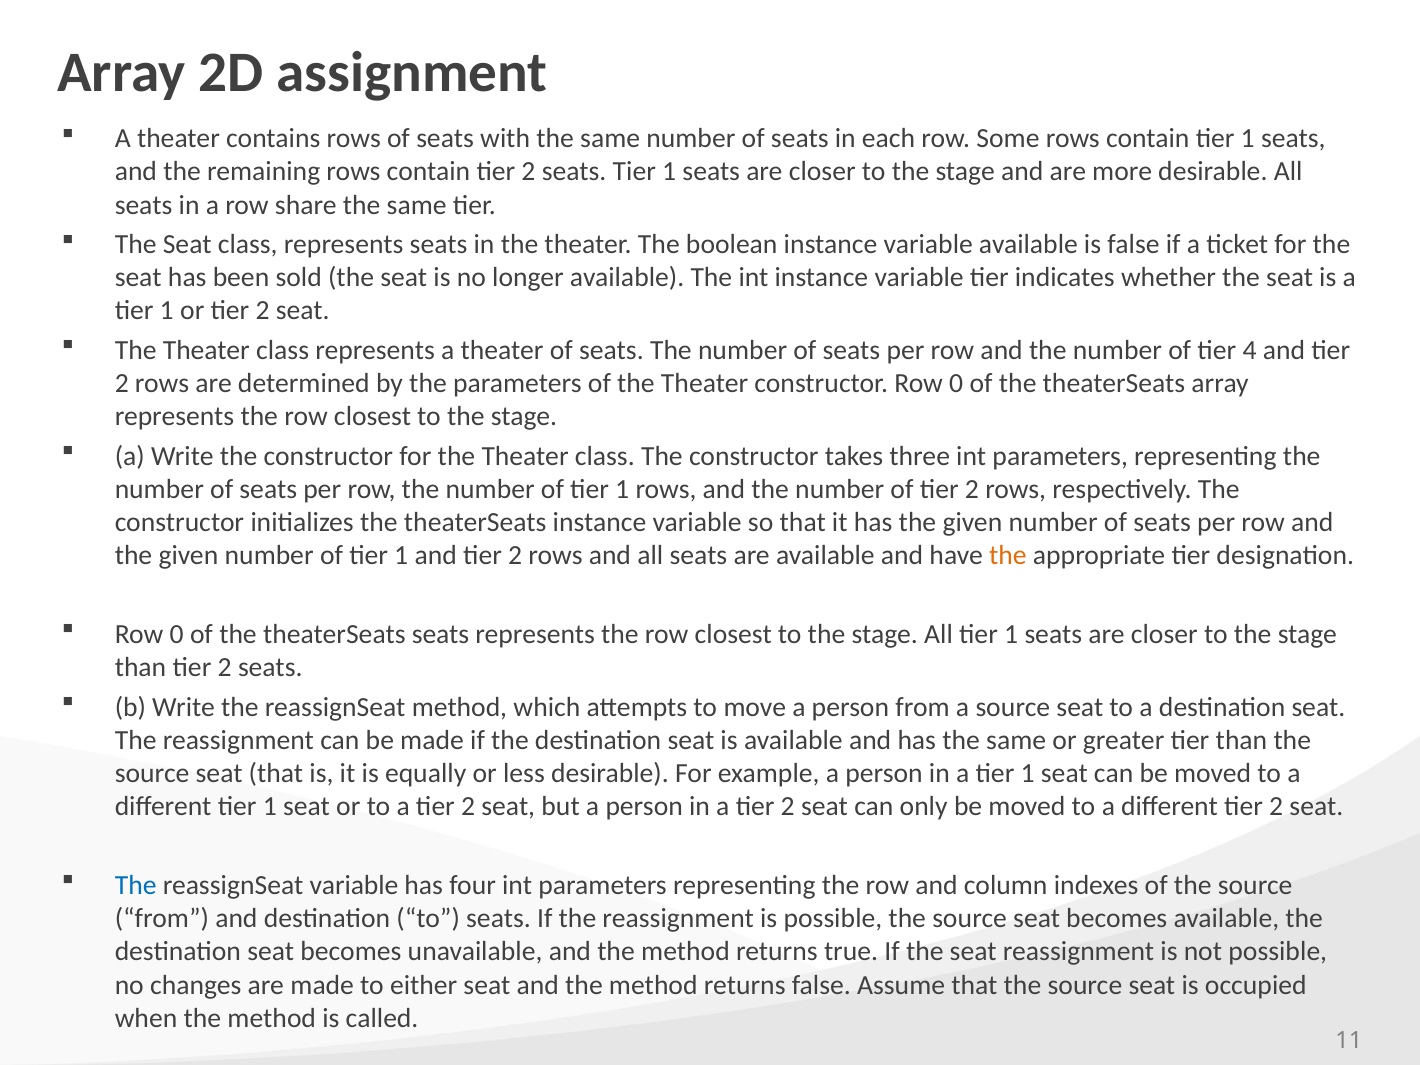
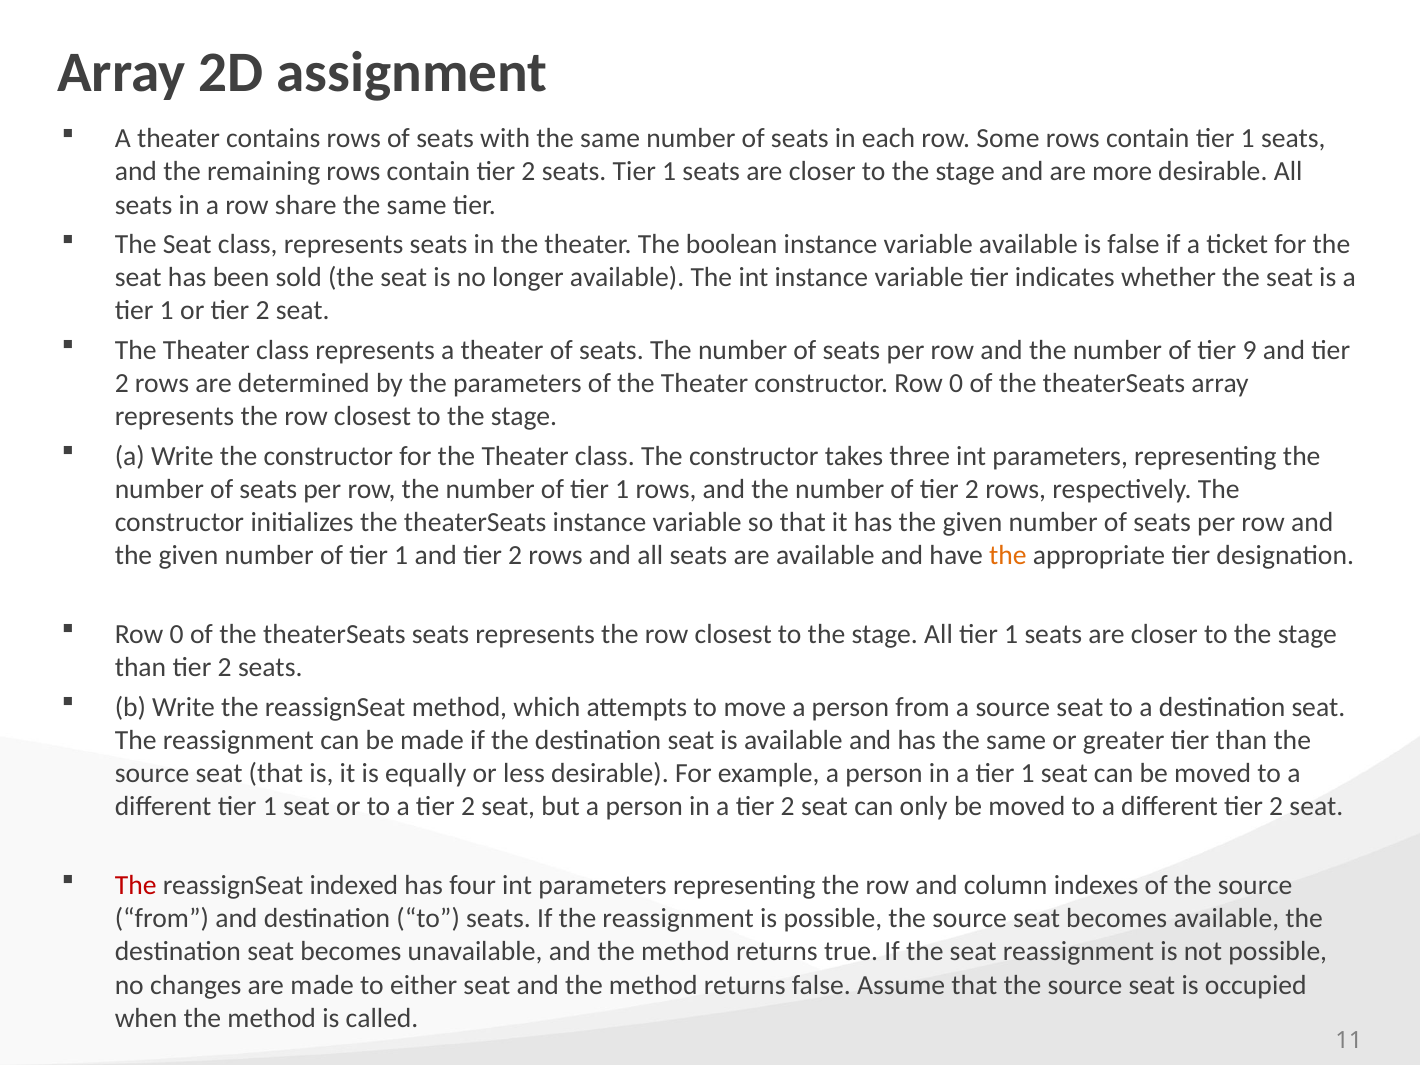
4: 4 -> 9 (1250, 350)
The colour: blue -> red (136, 885)
reassignSeat variable: variable -> indexed (354, 885)
